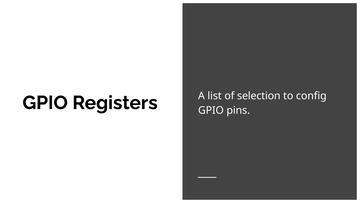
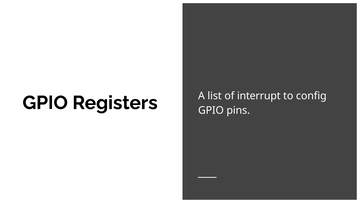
selection: selection -> interrupt (259, 96)
